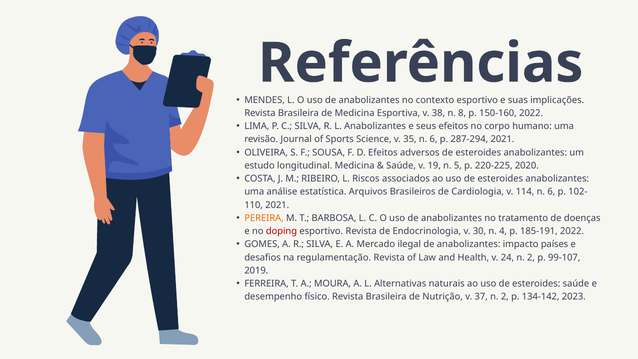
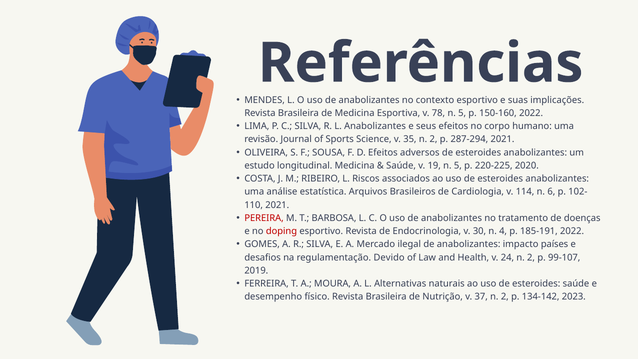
38: 38 -> 78 (438, 113)
8: 8 -> 5 (462, 113)
35 n 6: 6 -> 2 (434, 139)
PEREIRA colour: orange -> red (264, 218)
regulamentação Revista: Revista -> Devido (389, 257)
